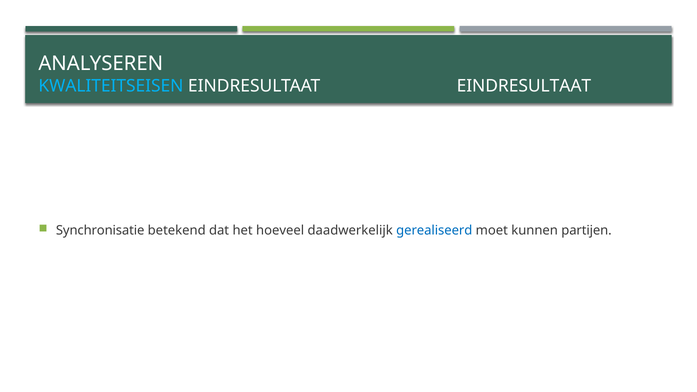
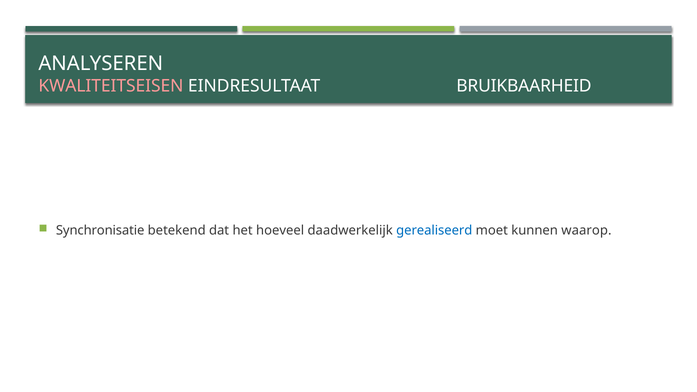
KWALITEITSEISEN colour: light blue -> pink (111, 86)
EINDRESULTAAT EINDRESULTAAT: EINDRESULTAAT -> BRUIKBAARHEID (524, 86)
partijen: partijen -> waarop (586, 231)
